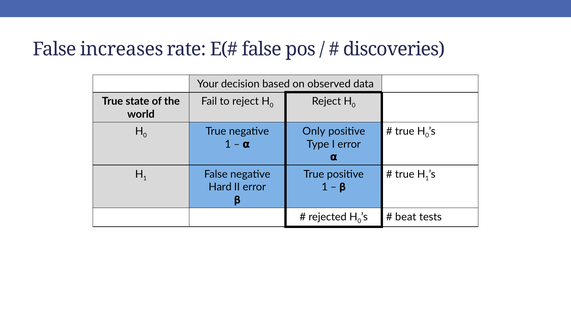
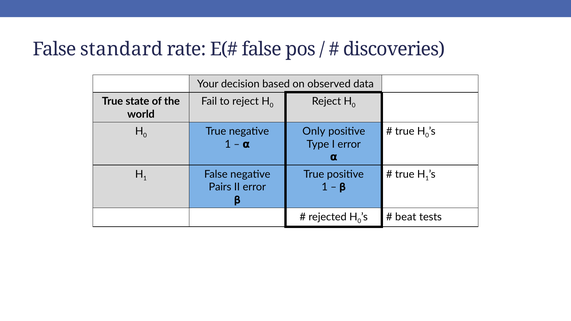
increases: increases -> standard (122, 49)
Hard: Hard -> Pairs (220, 187)
